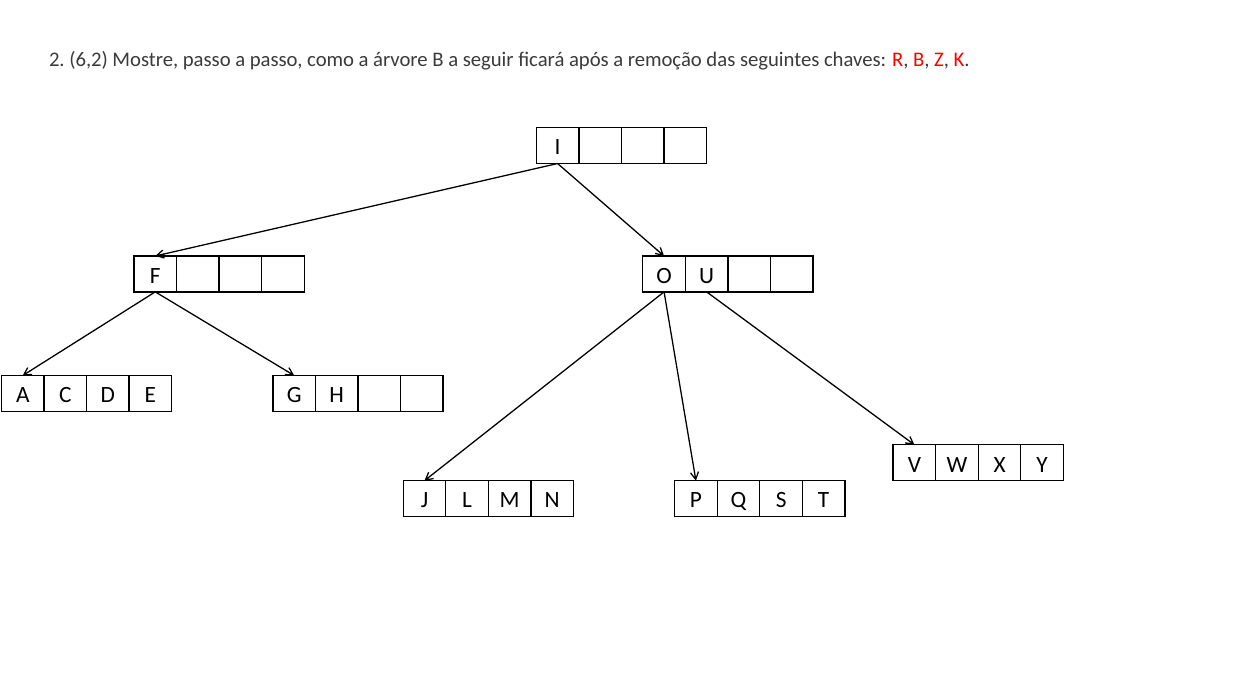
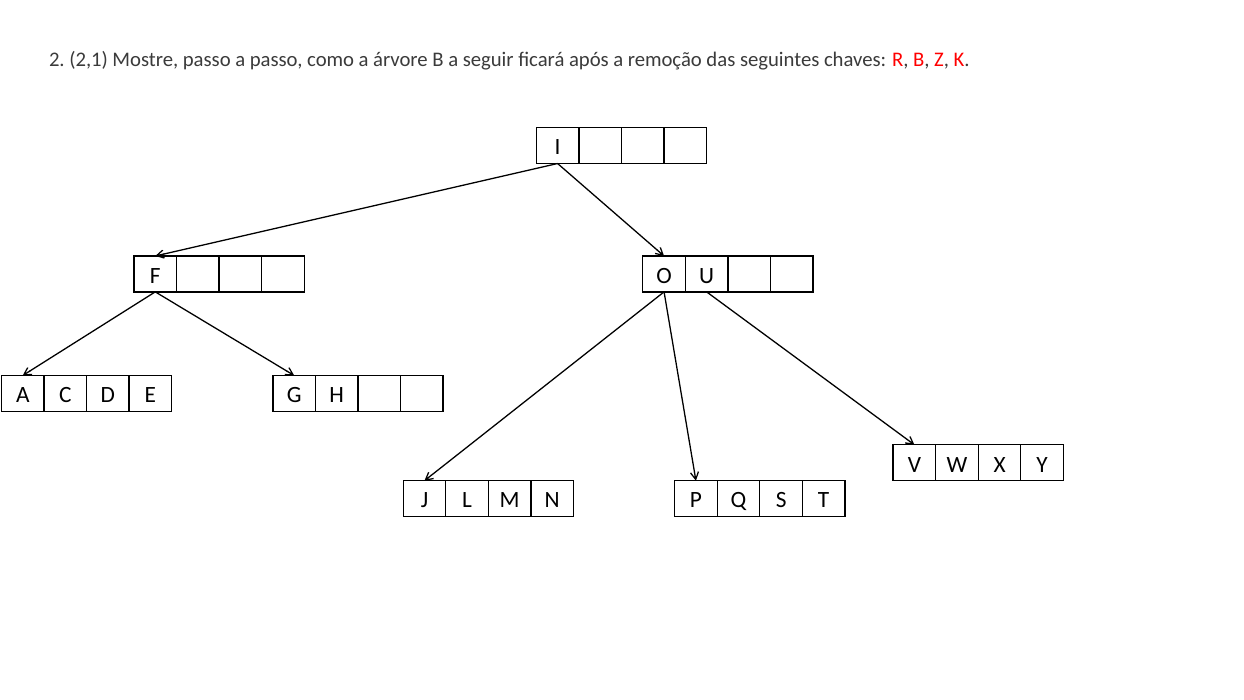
6,2: 6,2 -> 2,1 (89, 60)
